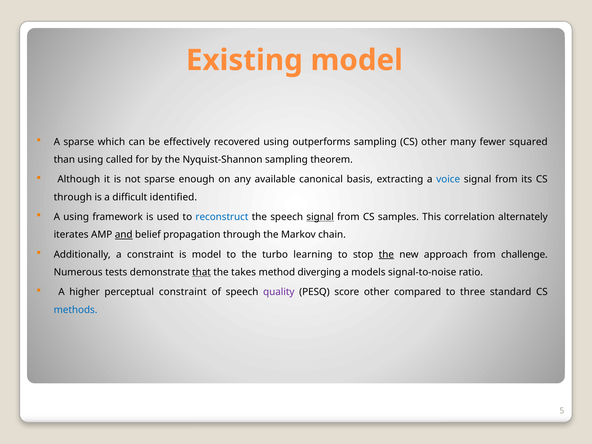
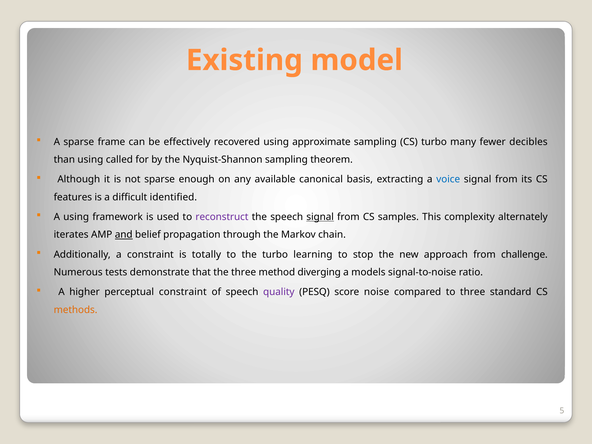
which: which -> frame (111, 142)
outperforms: outperforms -> approximate (321, 142)
CS other: other -> turbo (434, 142)
squared: squared -> decibles (528, 142)
through: through -> features (73, 197)
reconstruct colour: blue -> purple (222, 217)
correlation: correlation -> complexity (470, 217)
is model: model -> totally (206, 254)
the underline: present -> none (386, 254)
that underline: present -> none (201, 272)
the takes: takes -> three (244, 272)
score other: other -> noise (377, 292)
methods colour: blue -> orange (76, 310)
